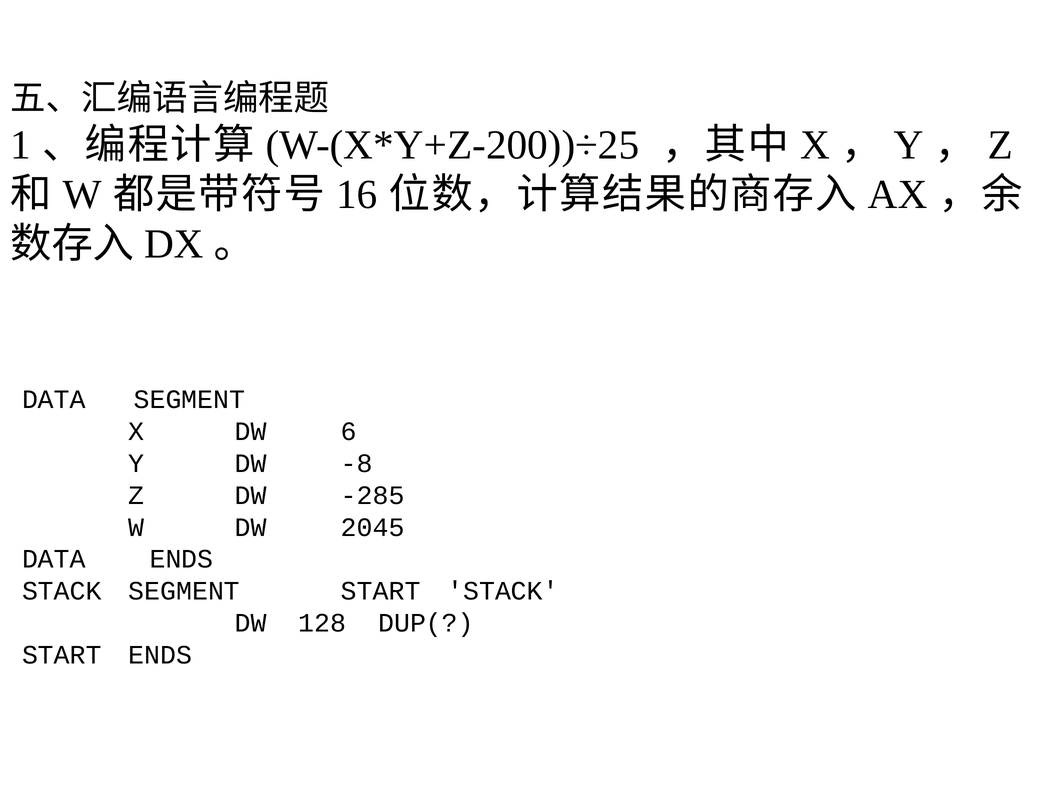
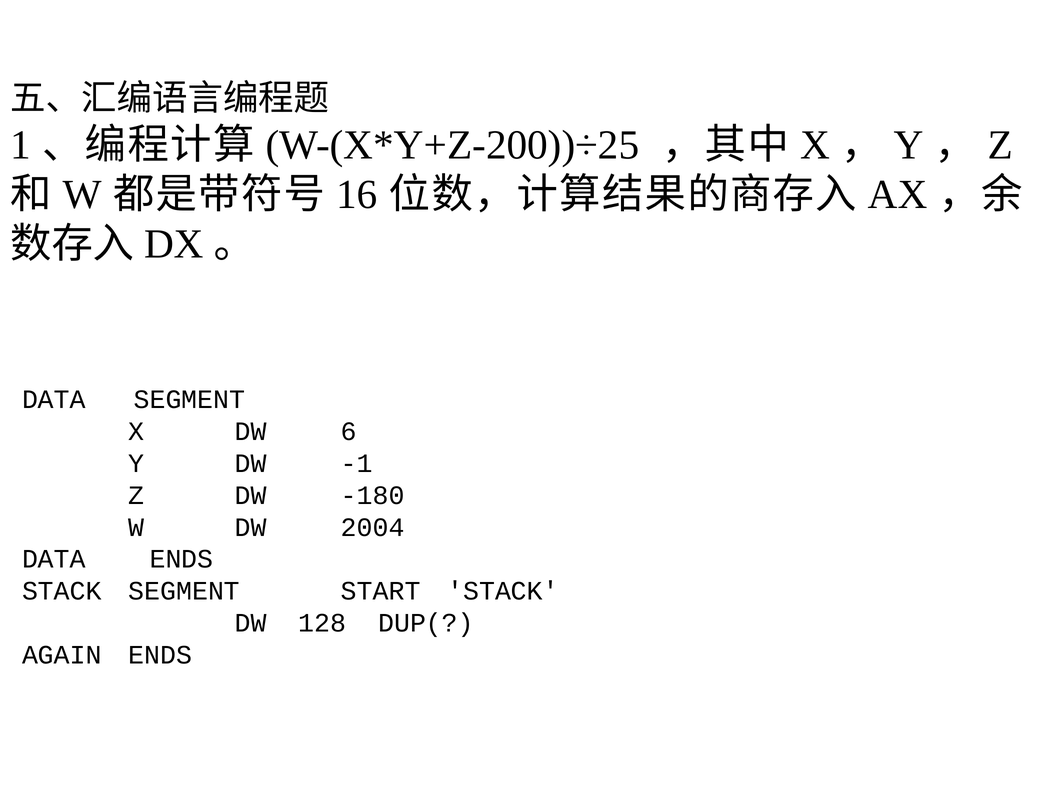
-8: -8 -> -1 (357, 463)
-285: -285 -> -180 (373, 495)
2045: 2045 -> 2004 (373, 527)
START: START -> AGAIN (62, 654)
